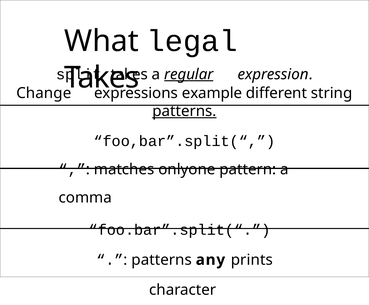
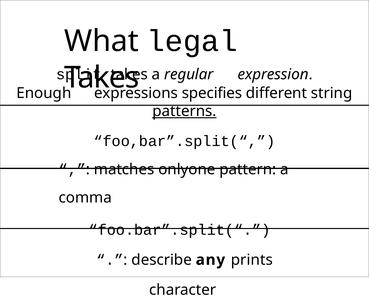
regular underline: present -> none (189, 74)
Change: Change -> Enough (44, 93)
example: example -> specifies (212, 93)
patterns: patterns -> describe (162, 260)
